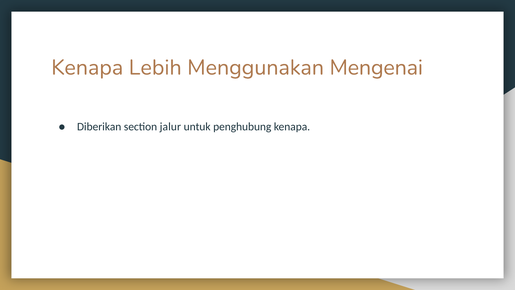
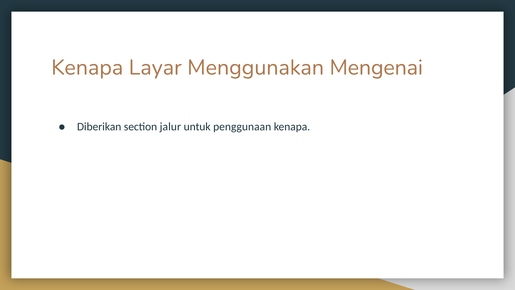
Lebih: Lebih -> Layar (155, 67)
penghubung: penghubung -> penggunaan (242, 126)
